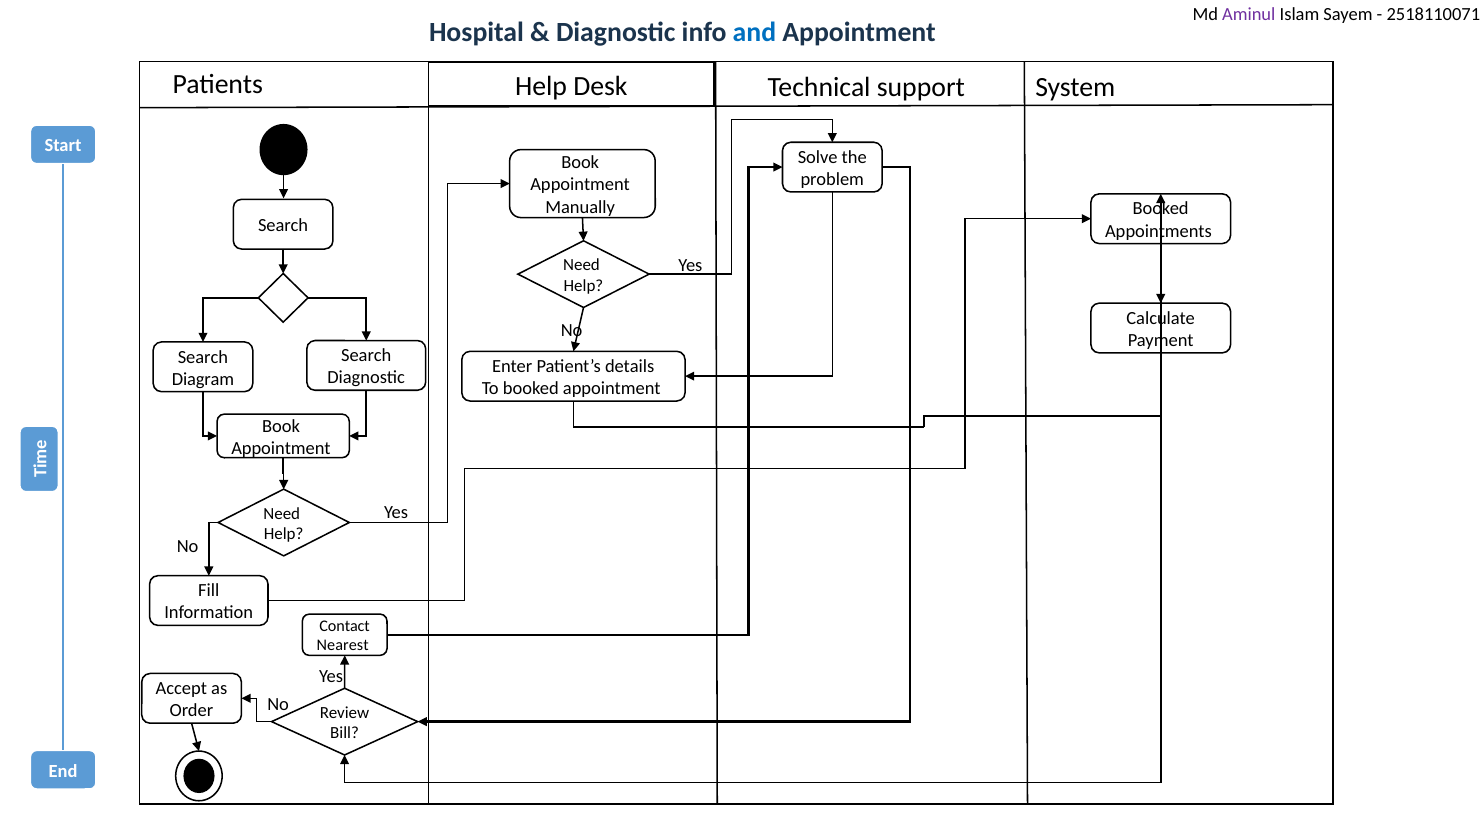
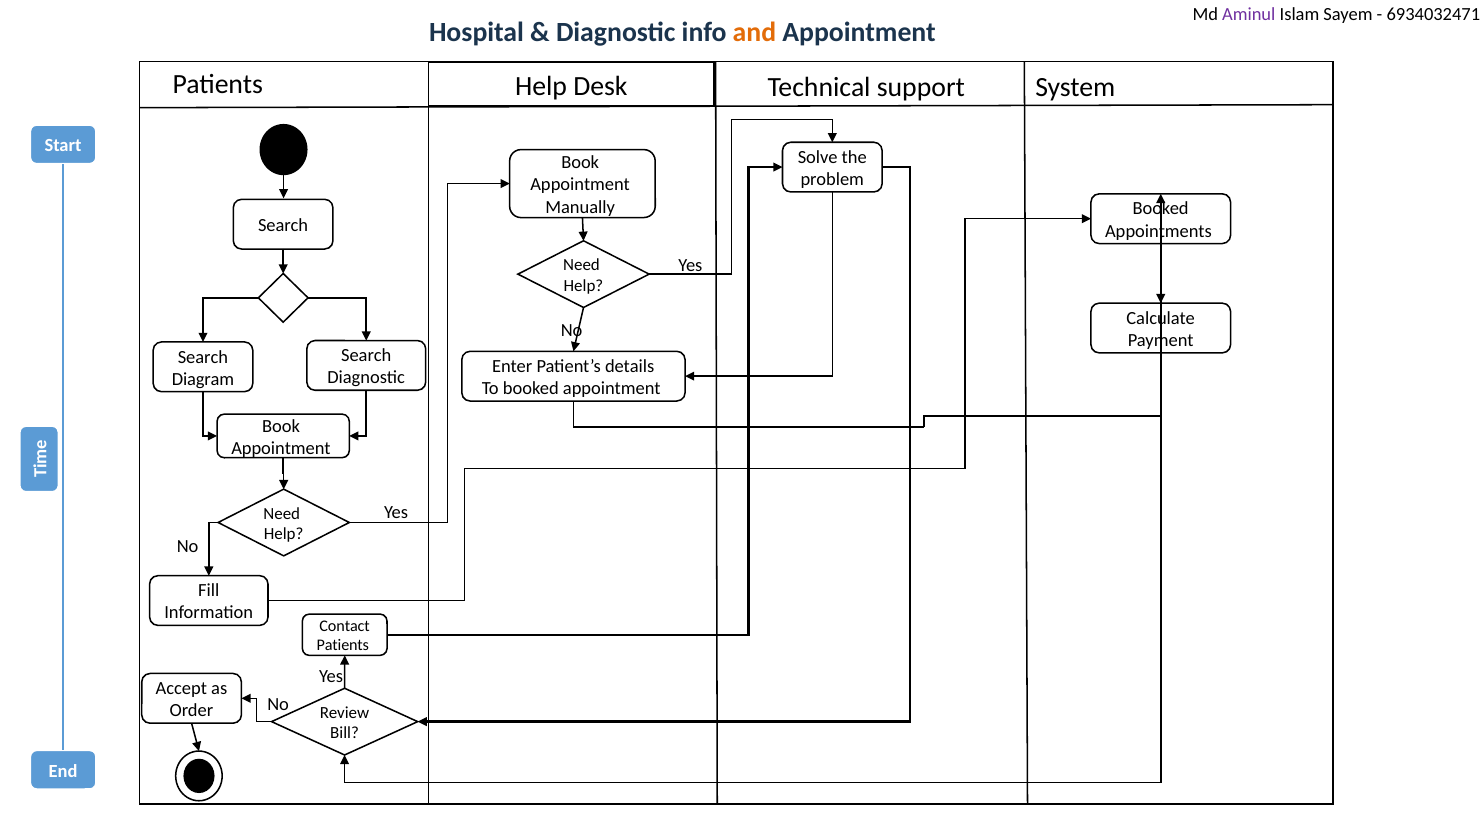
2518110071: 2518110071 -> 6934032471 (1433, 15)
and colour: blue -> orange (754, 32)
Nearest: Nearest -> Patients (343, 645)
